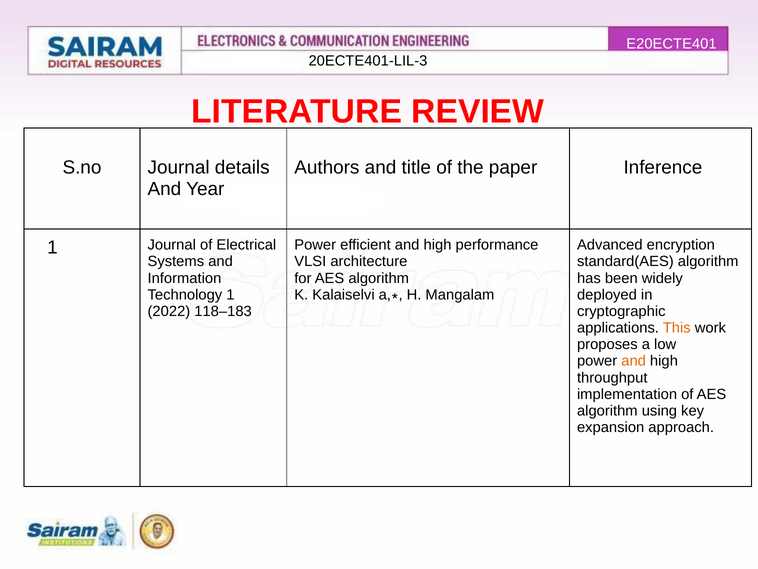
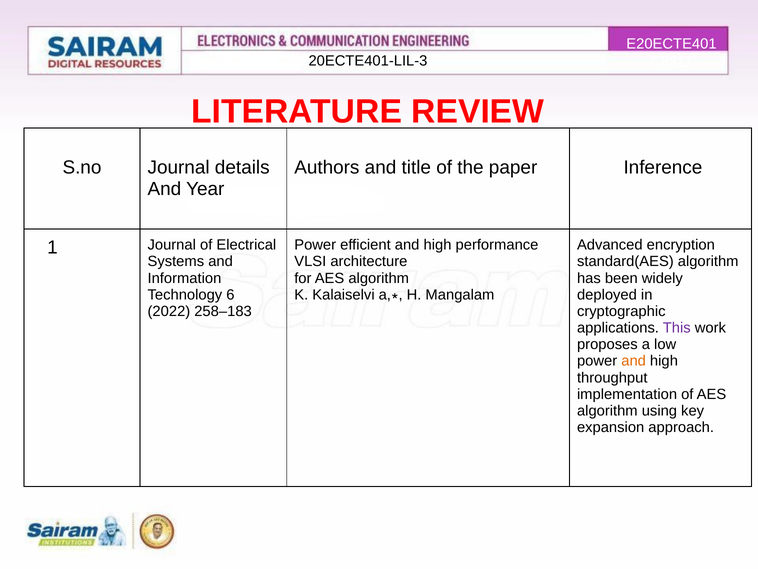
Technology 1: 1 -> 6 (230, 295)
118–183: 118–183 -> 258–183 (223, 311)
This colour: orange -> purple (677, 328)
